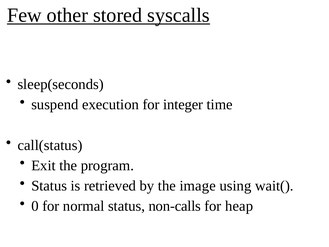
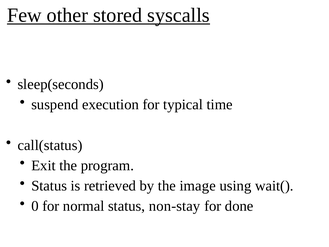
integer: integer -> typical (183, 104)
non-calls: non-calls -> non-stay (175, 206)
heap: heap -> done (239, 206)
